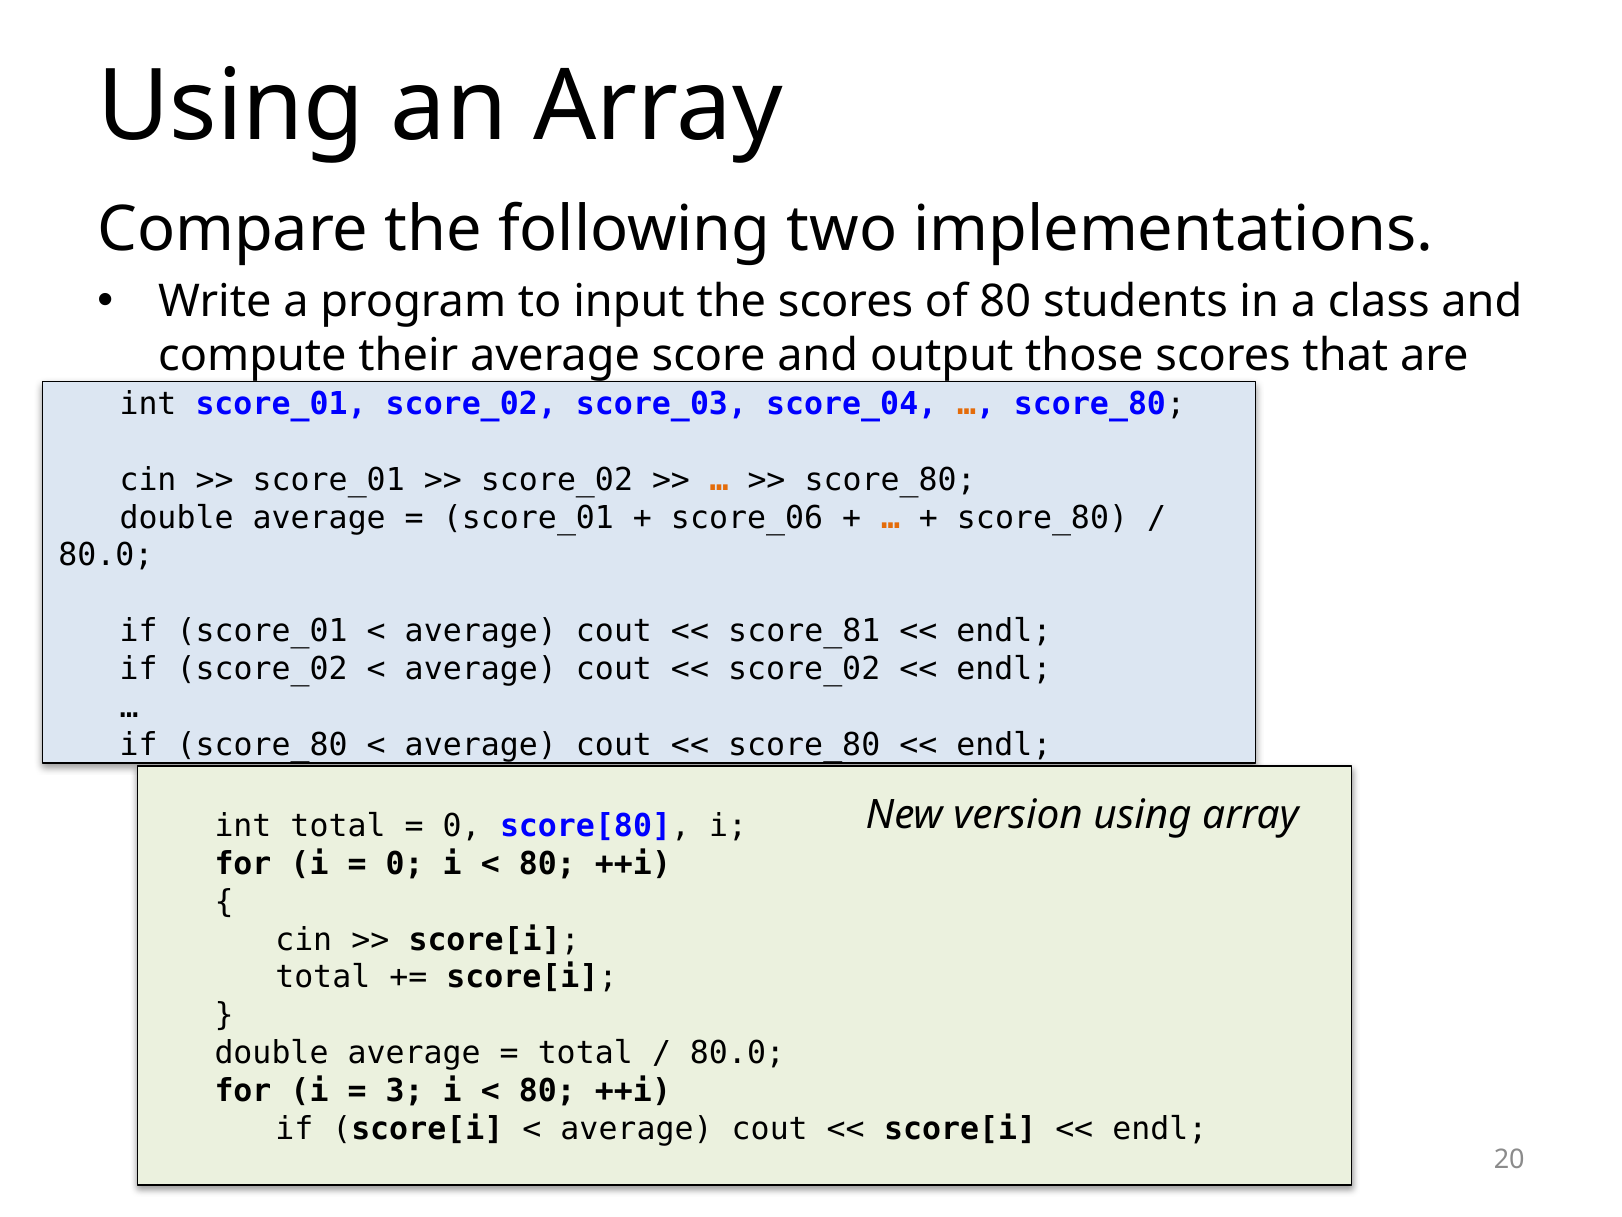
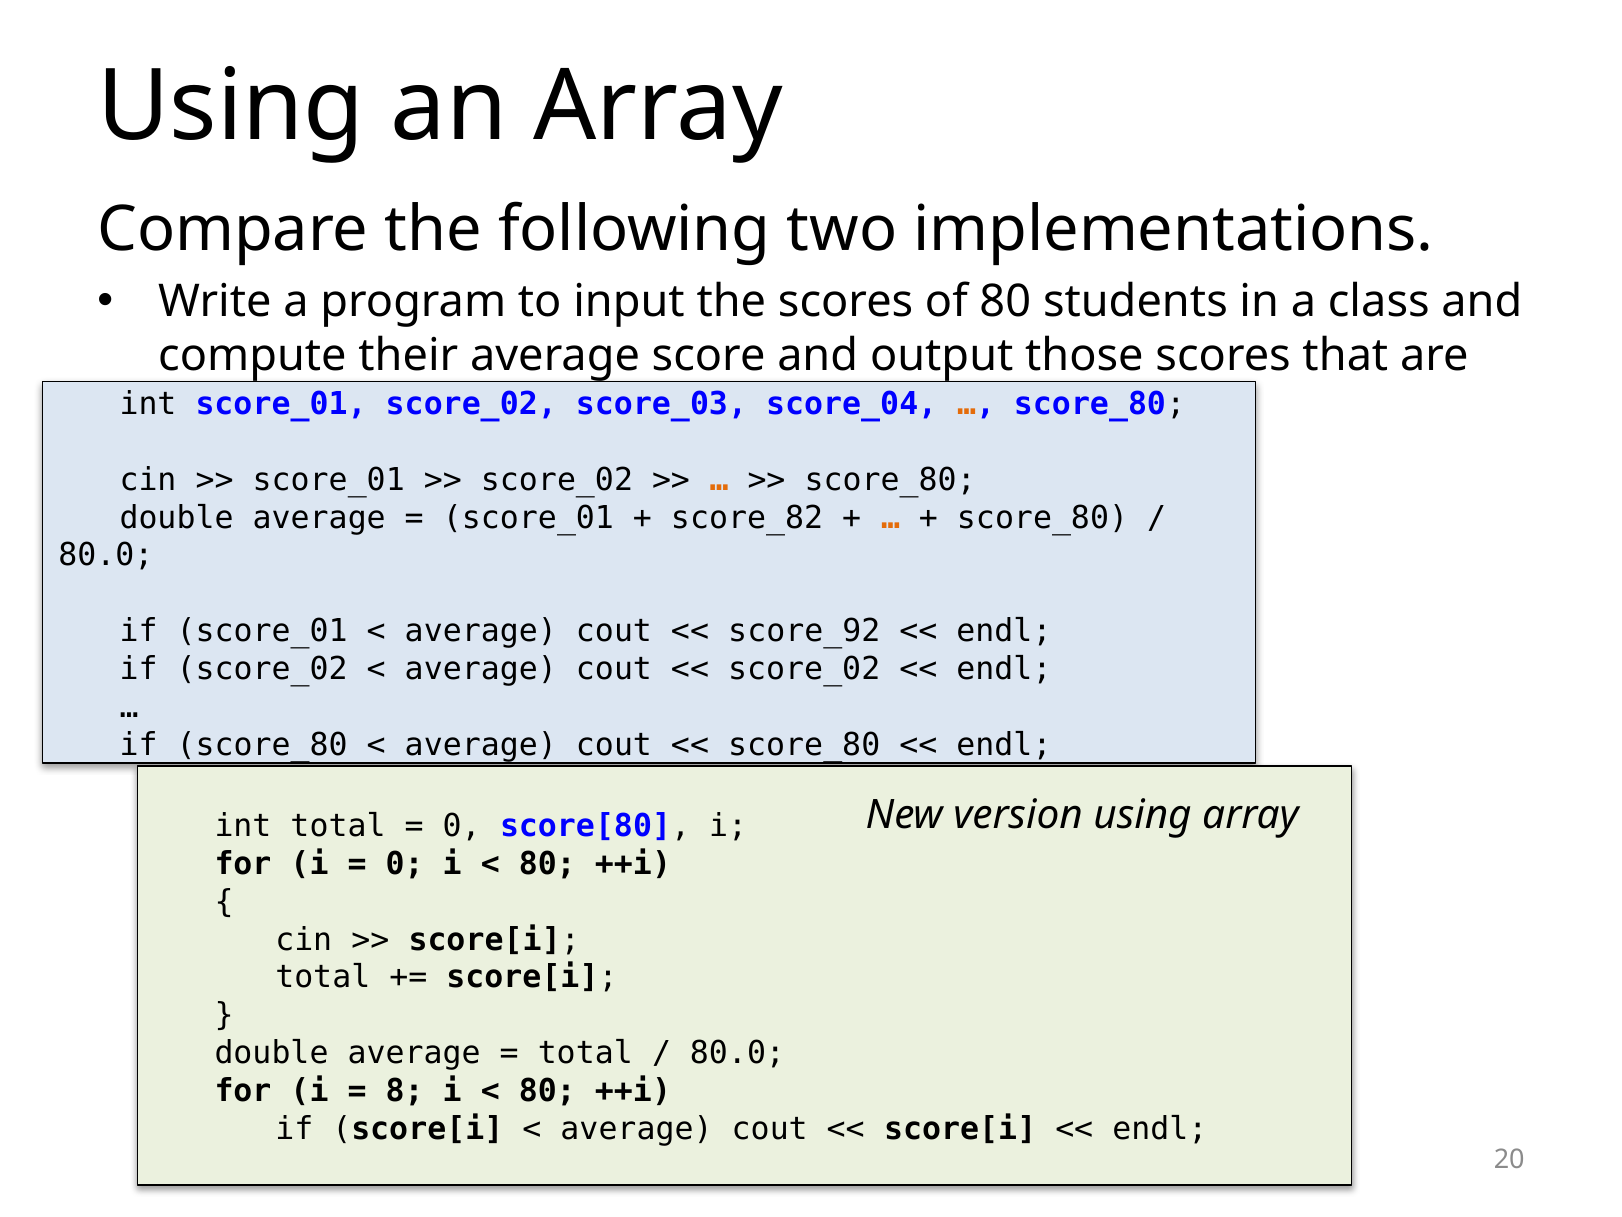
score_06: score_06 -> score_82 (747, 517)
score_81: score_81 -> score_92 (804, 631)
3: 3 -> 8 (405, 1091)
